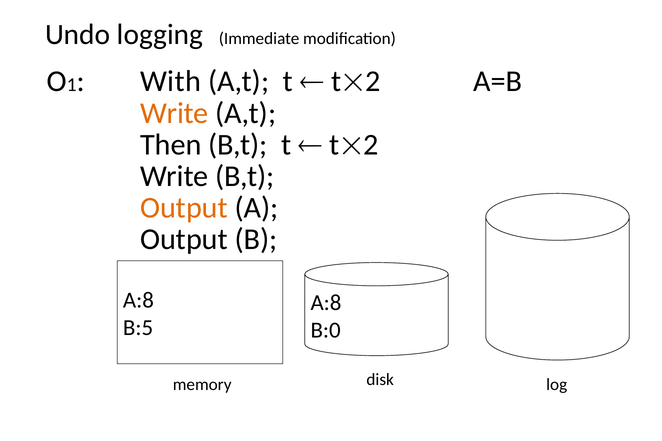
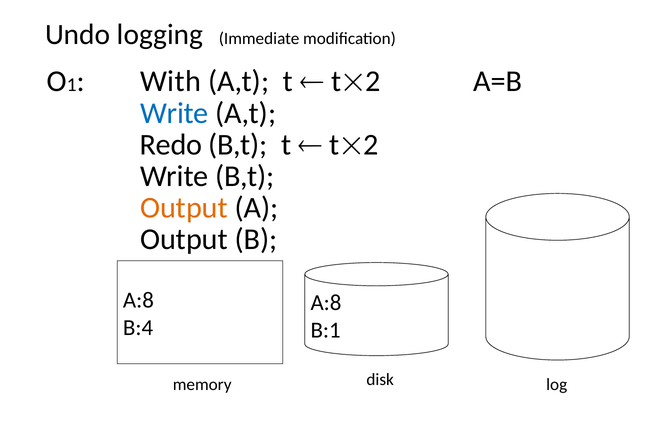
Write colour: orange -> blue (174, 114)
Then: Then -> Redo (171, 145)
B:5: B:5 -> B:4 (138, 328)
B:0: B:0 -> B:1 (326, 330)
